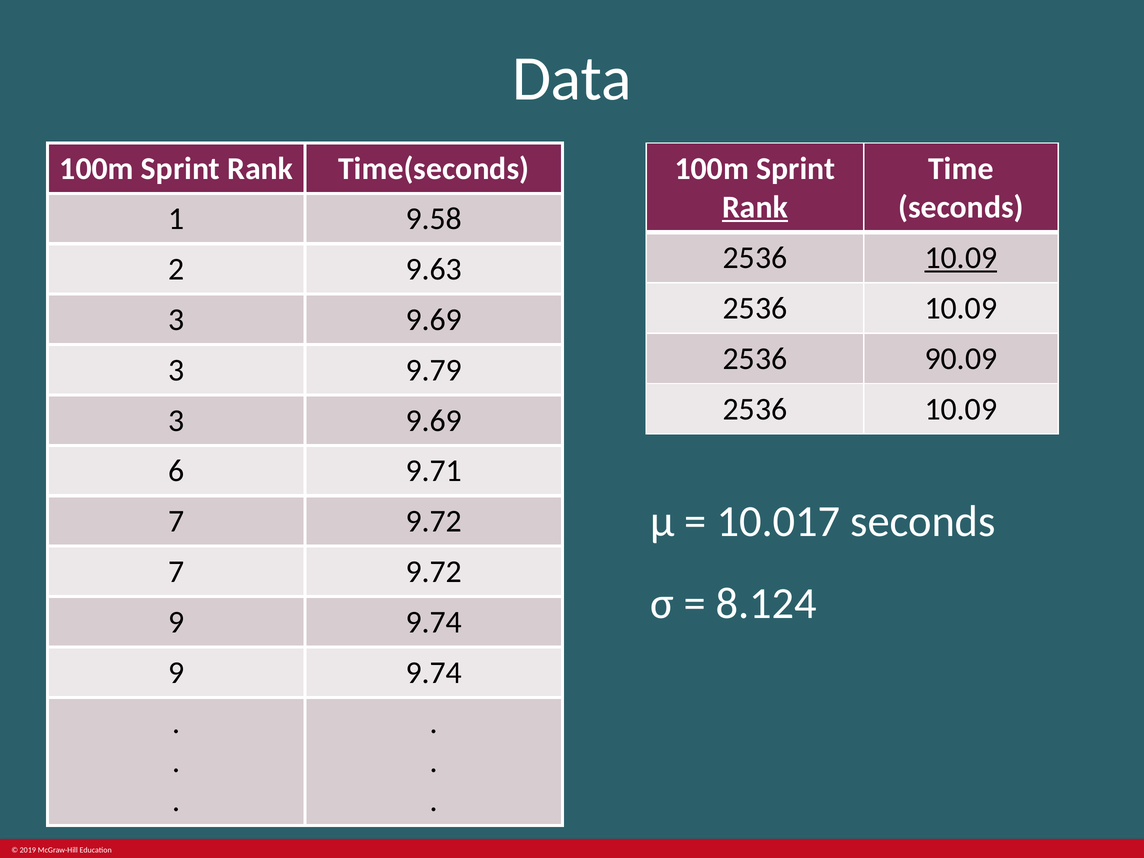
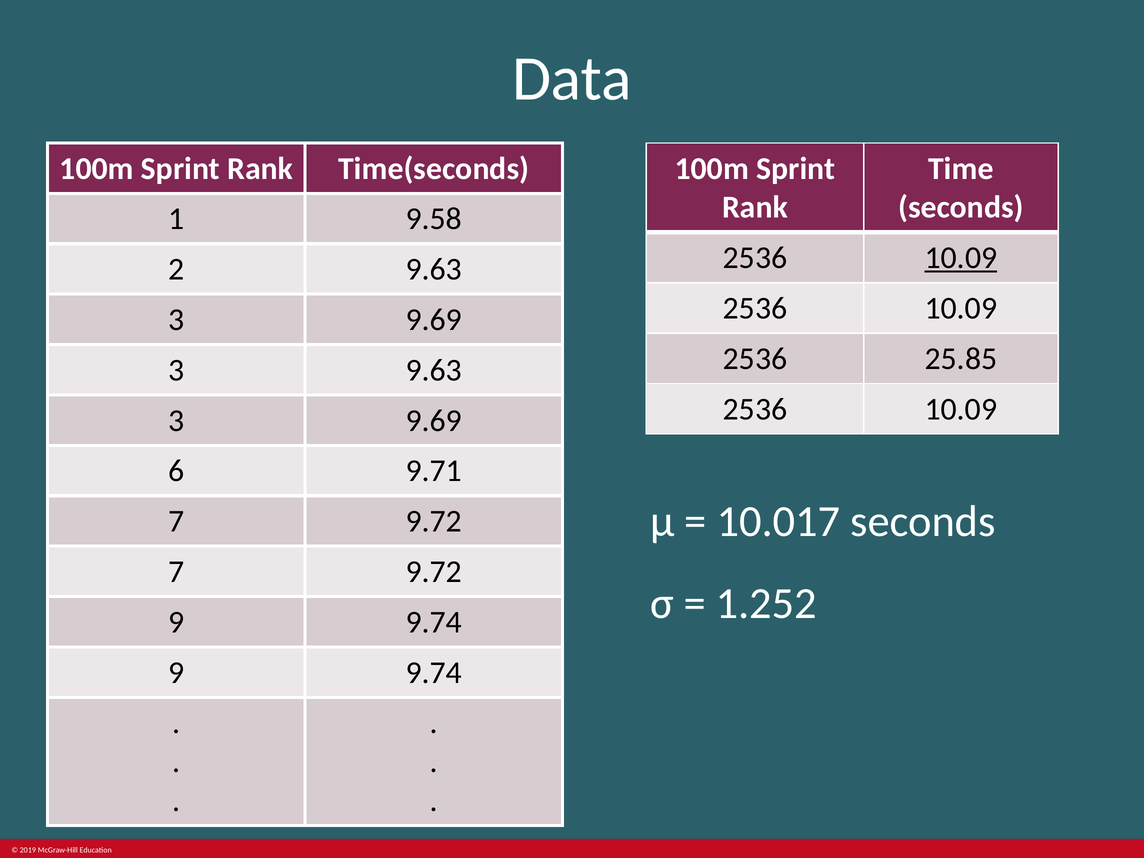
Rank underline: present -> none (755, 207)
90.09: 90.09 -> 25.85 (961, 359)
3 9.79: 9.79 -> 9.63 (434, 370)
8.124: 8.124 -> 1.252 (766, 604)
